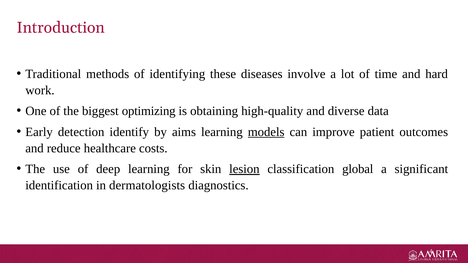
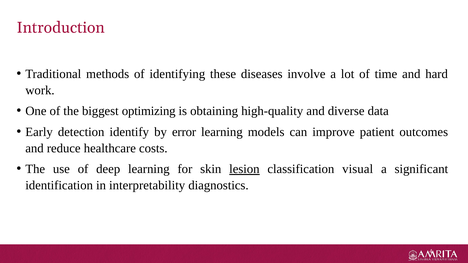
aims: aims -> error (184, 132)
models underline: present -> none (266, 132)
global: global -> visual (358, 169)
dermatologists: dermatologists -> interpretability (147, 186)
